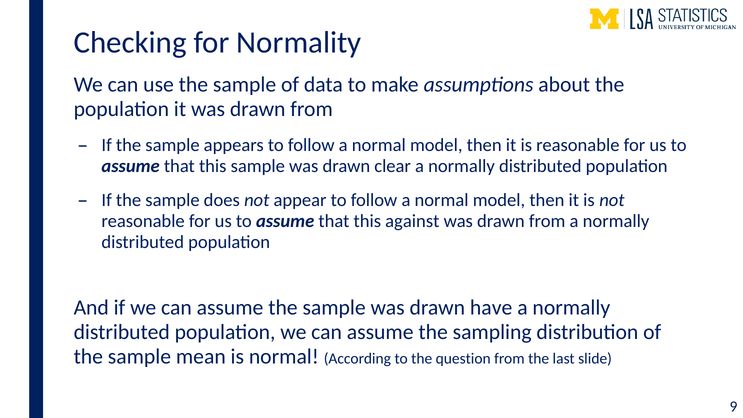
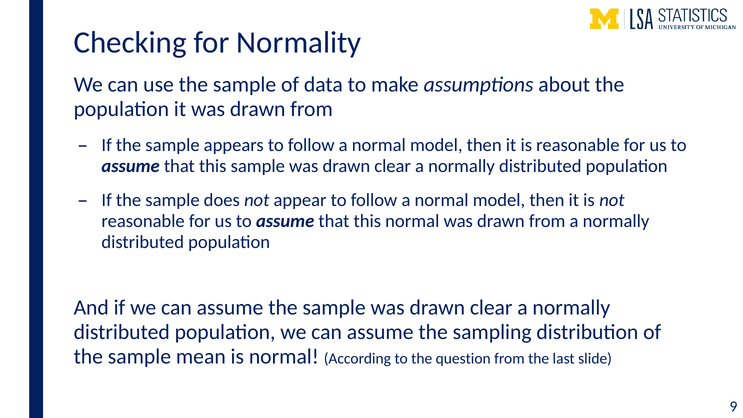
this against: against -> normal (412, 221)
have: have -> clear (491, 308)
